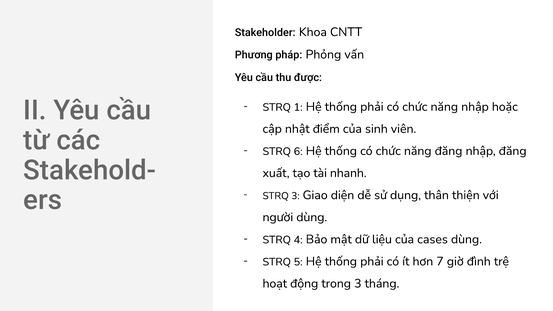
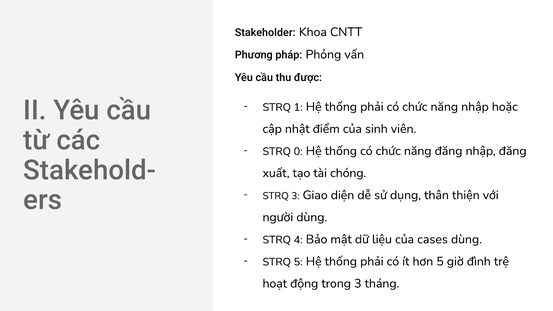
6: 6 -> 0 (298, 151)
nhanh: nhanh -> chóng (348, 173)
hơn 7: 7 -> 5 (440, 261)
